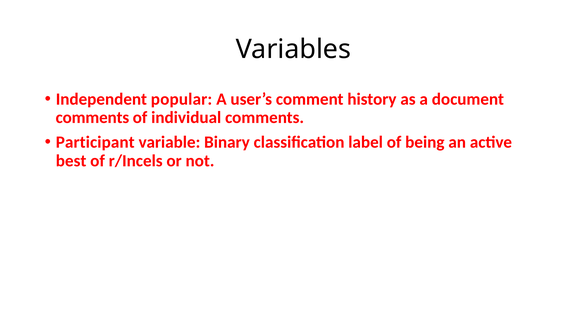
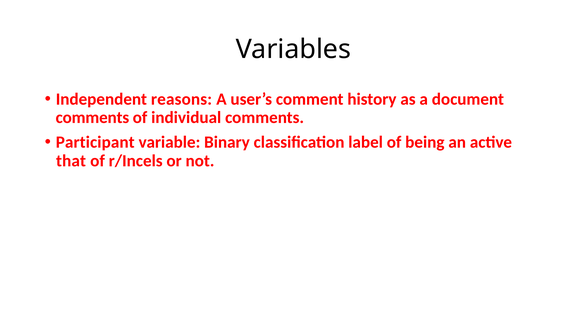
popular: popular -> reasons (182, 99)
best: best -> that (71, 161)
